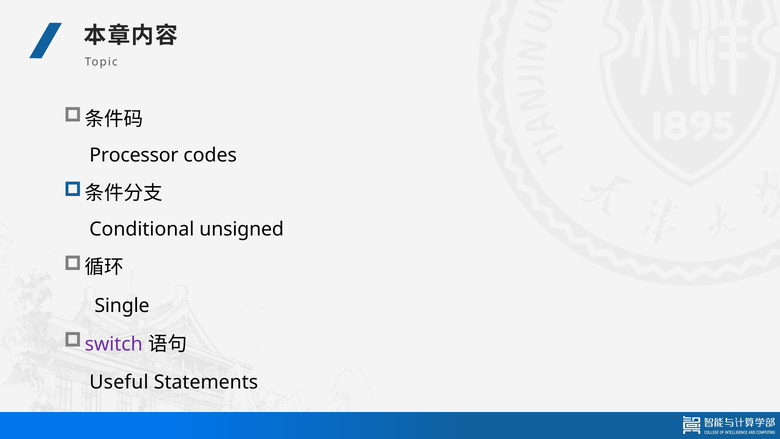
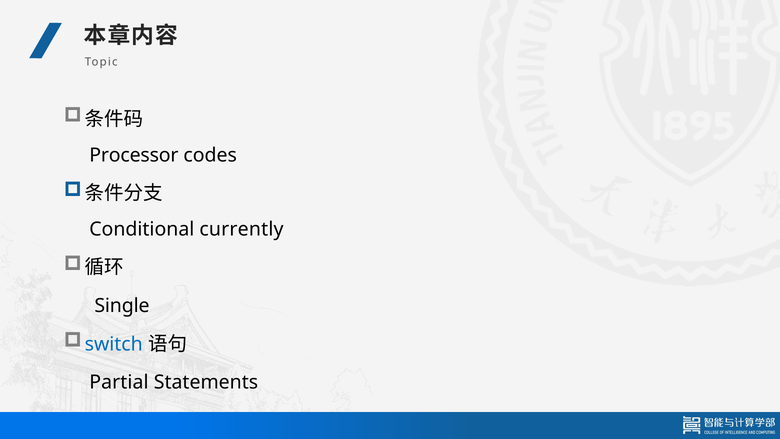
unsigned: unsigned -> currently (241, 229)
switch colour: purple -> blue (114, 344)
Useful: Useful -> Partial (119, 382)
